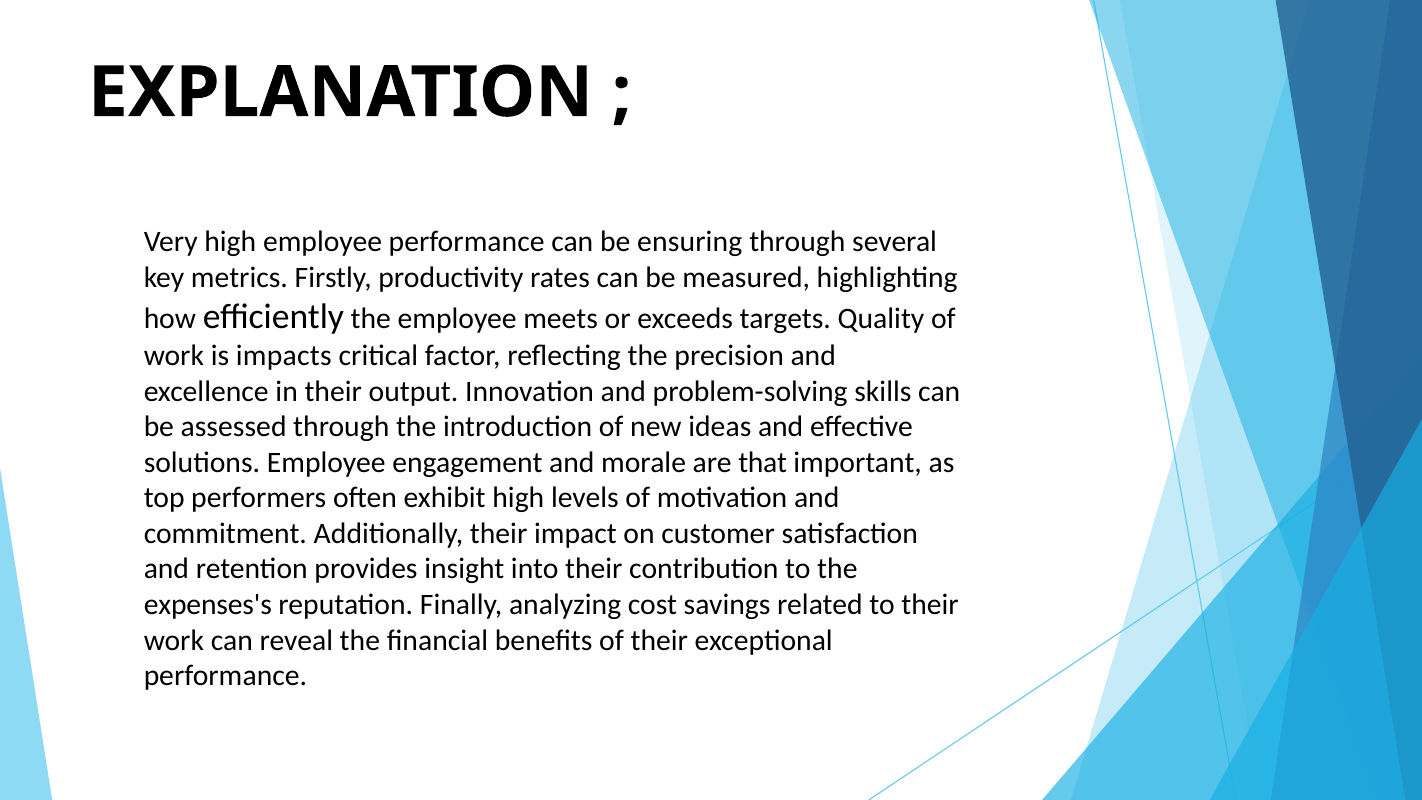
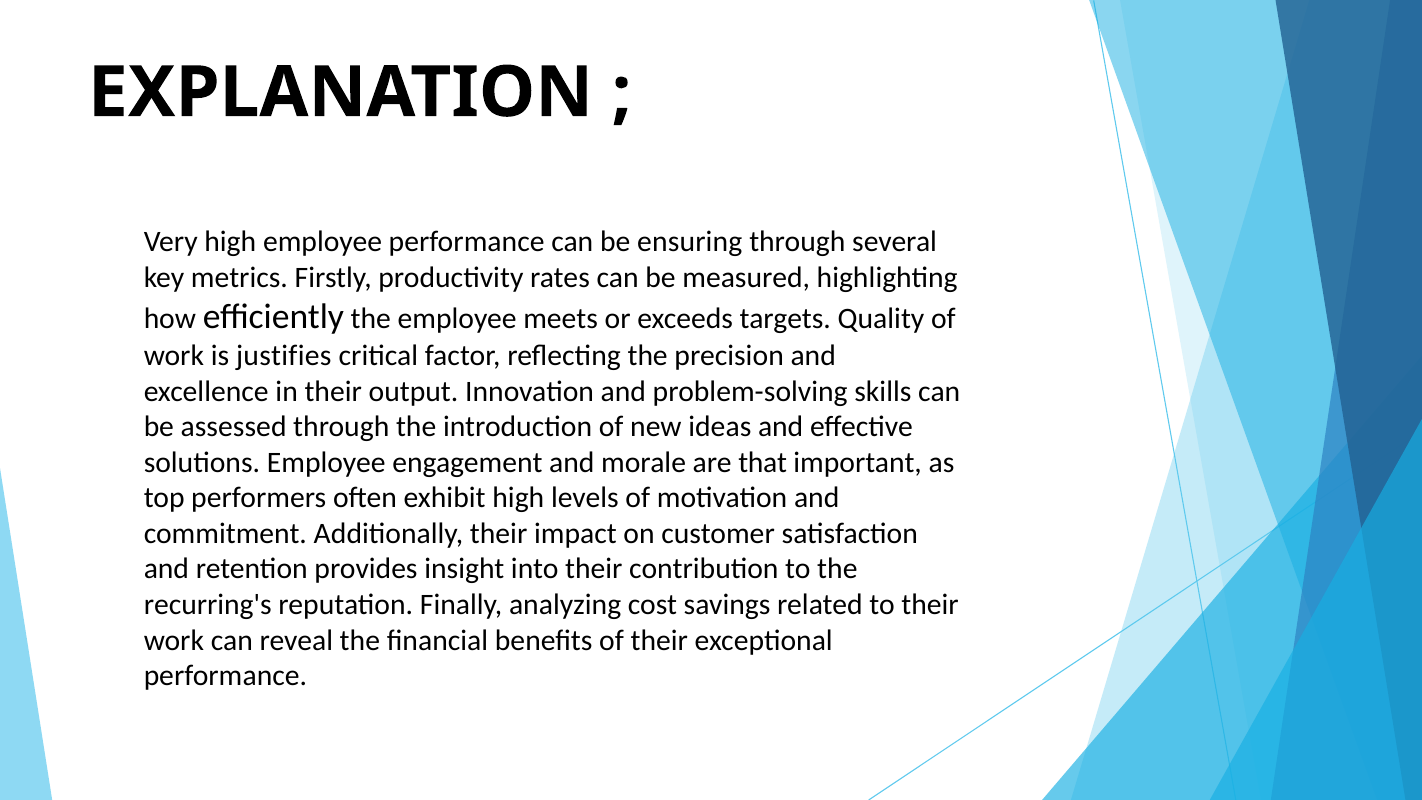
impacts: impacts -> justifies (284, 356)
expenses's: expenses's -> recurring's (208, 605)
